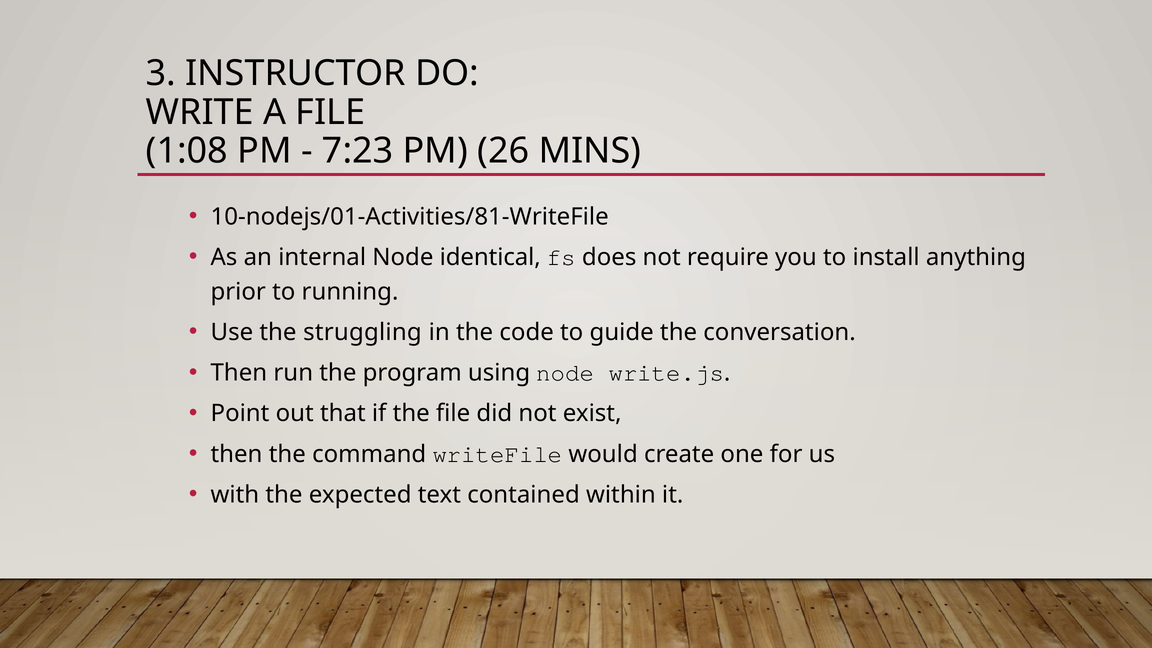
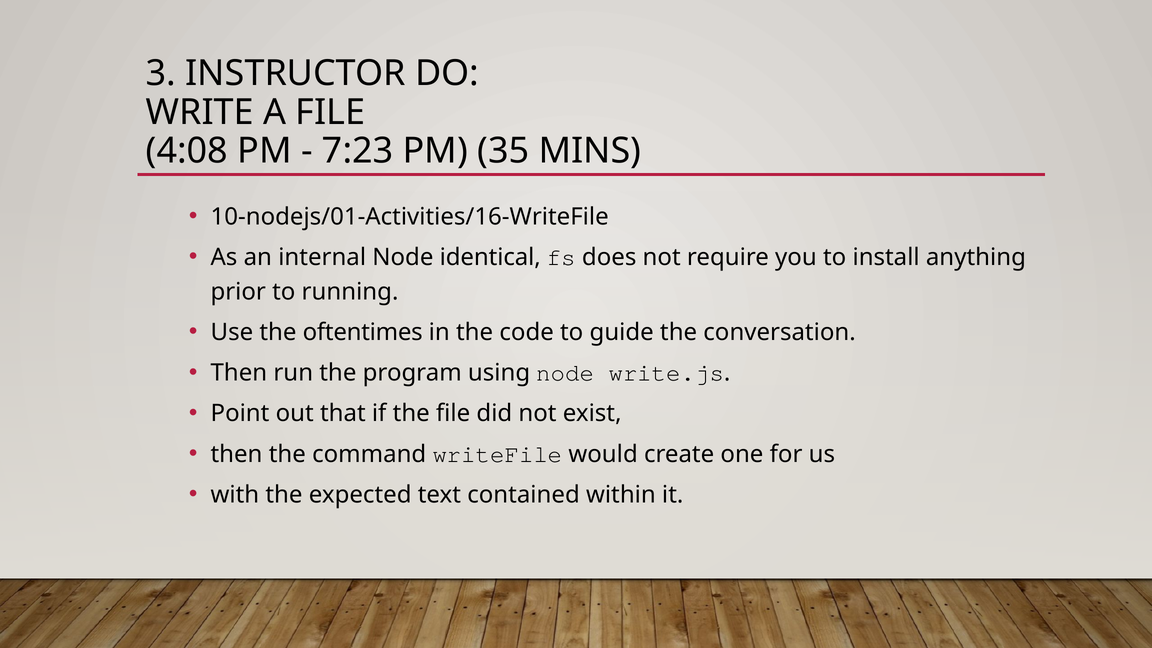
1:08: 1:08 -> 4:08 (187, 151)
26: 26 -> 35 (503, 151)
10-nodejs/01-Activities/81-WriteFile: 10-nodejs/01-Activities/81-WriteFile -> 10-nodejs/01-Activities/16-WriteFile (410, 217)
struggling: struggling -> oftentimes (363, 332)
